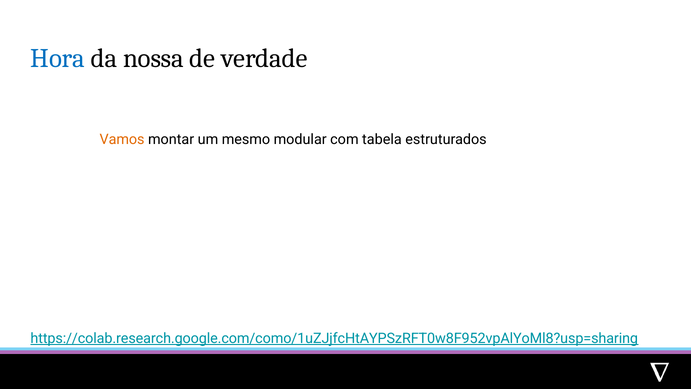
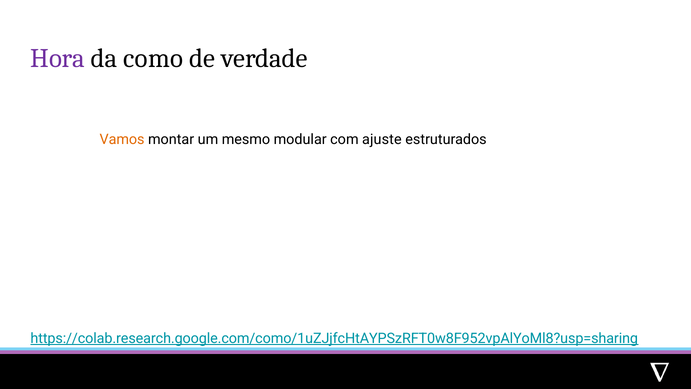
Hora colour: blue -> purple (58, 59)
nossa: nossa -> como (153, 59)
tabela: tabela -> ajuste (382, 140)
